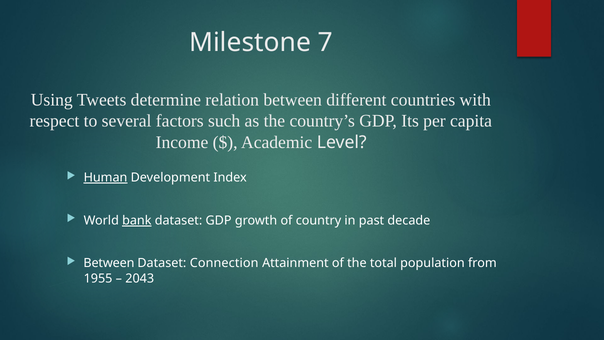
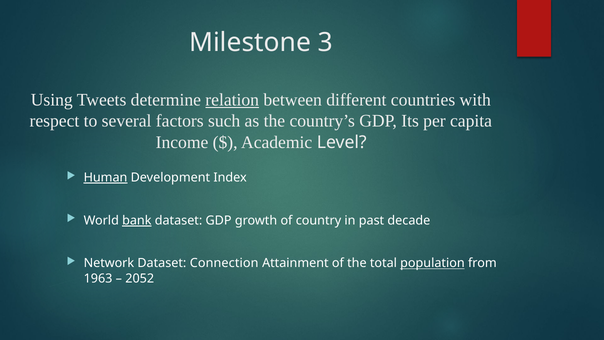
7: 7 -> 3 (325, 42)
relation underline: none -> present (232, 100)
Between: Between -> Network (109, 263)
population underline: none -> present (432, 263)
1955: 1955 -> 1963 (98, 278)
2043: 2043 -> 2052 (140, 278)
